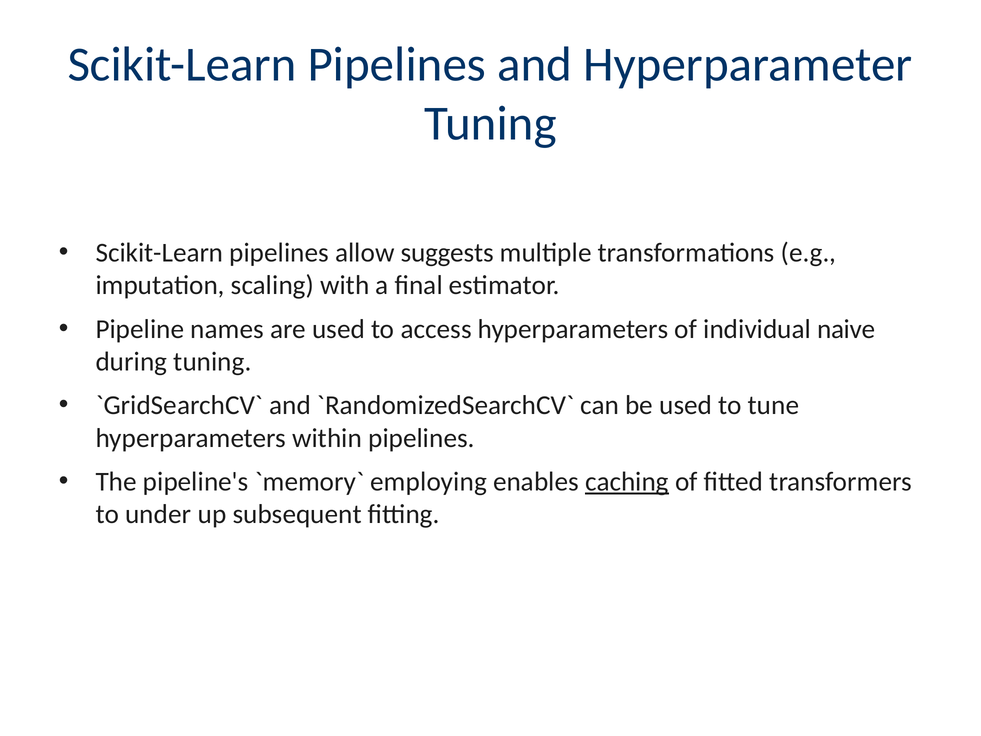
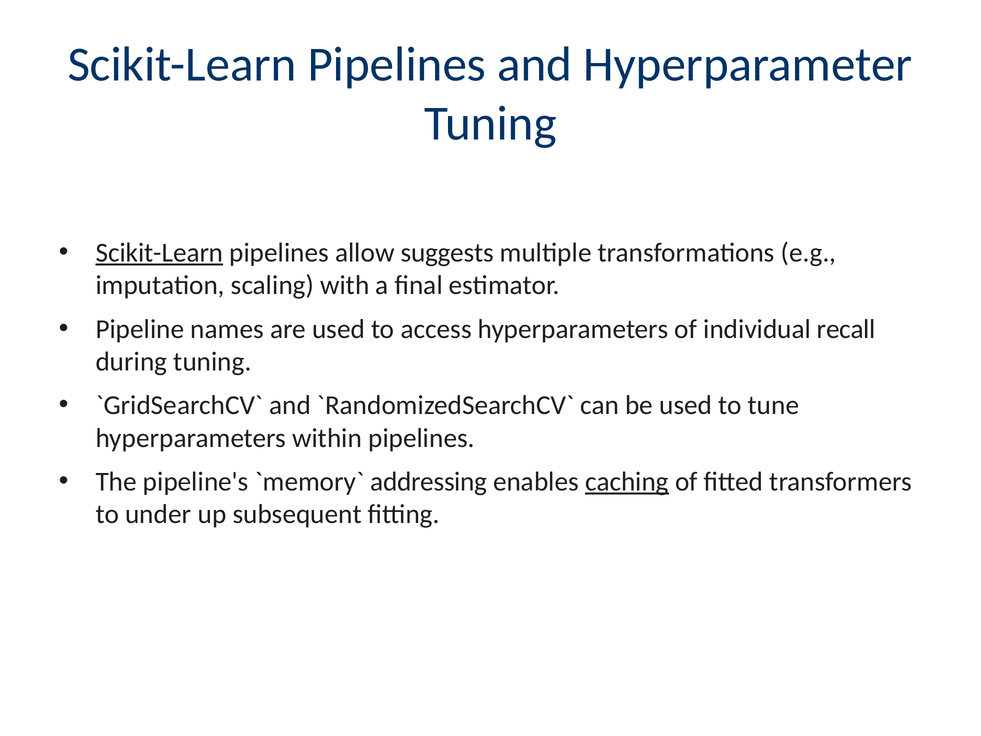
Scikit-Learn underline: none -> present (159, 253)
naive: naive -> recall (846, 329)
employing: employing -> addressing (429, 482)
